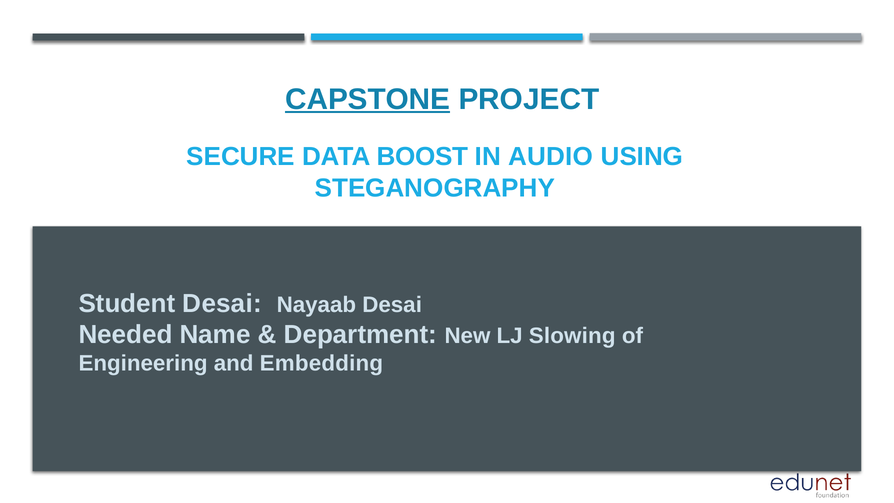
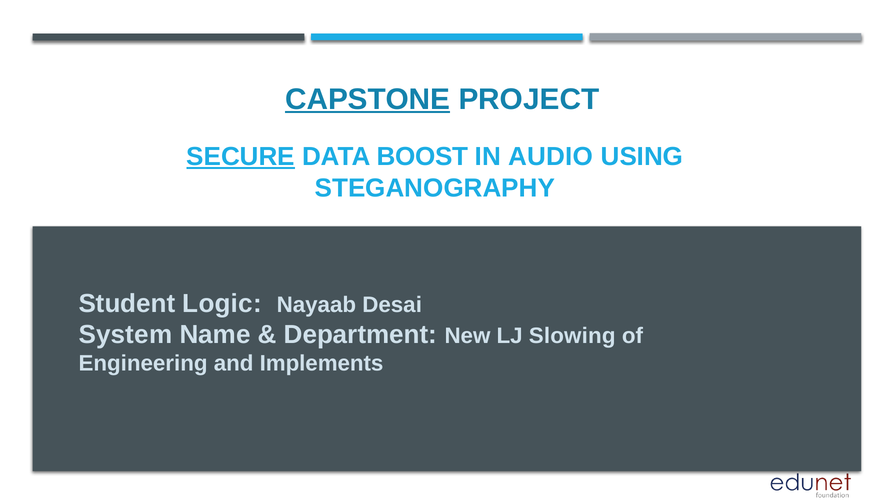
SECURE underline: none -> present (241, 157)
Student Desai: Desai -> Logic (222, 303)
Needed: Needed -> System (125, 335)
Embedding: Embedding -> Implements (322, 364)
